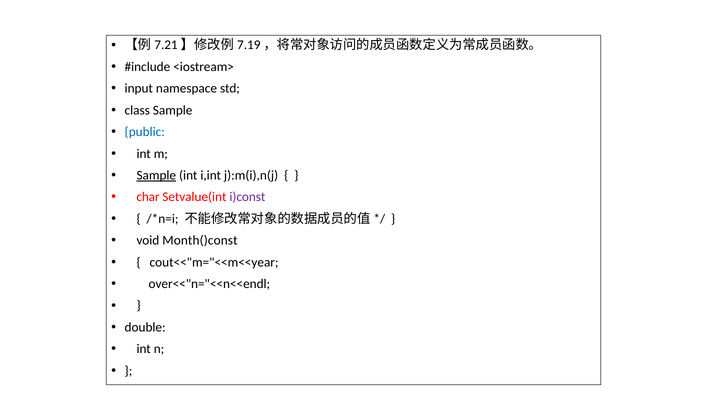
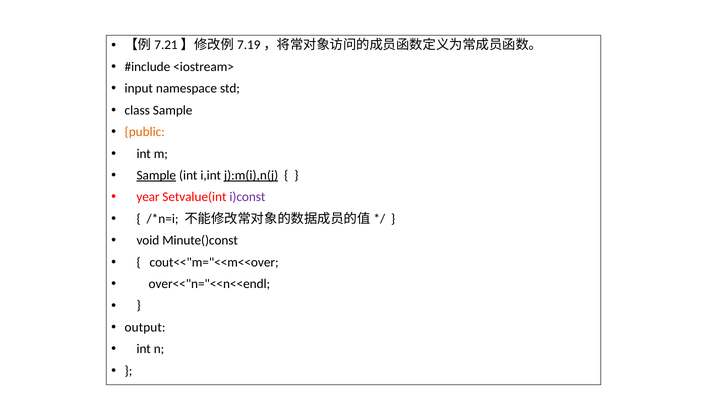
public colour: blue -> orange (145, 132)
j):m(i),n(j underline: none -> present (251, 175)
char: char -> year (148, 197)
Month()const: Month()const -> Minute()const (200, 240)
cout<<"m="<<m<<year: cout<<"m="<<m<<year -> cout<<"m="<<m<<over (214, 262)
double: double -> output (145, 327)
